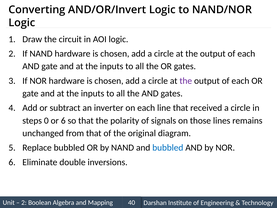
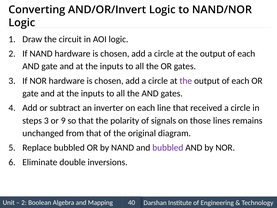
steps 0: 0 -> 3 (46, 120)
or 6: 6 -> 9 (63, 120)
bubbled colour: blue -> purple (168, 148)
